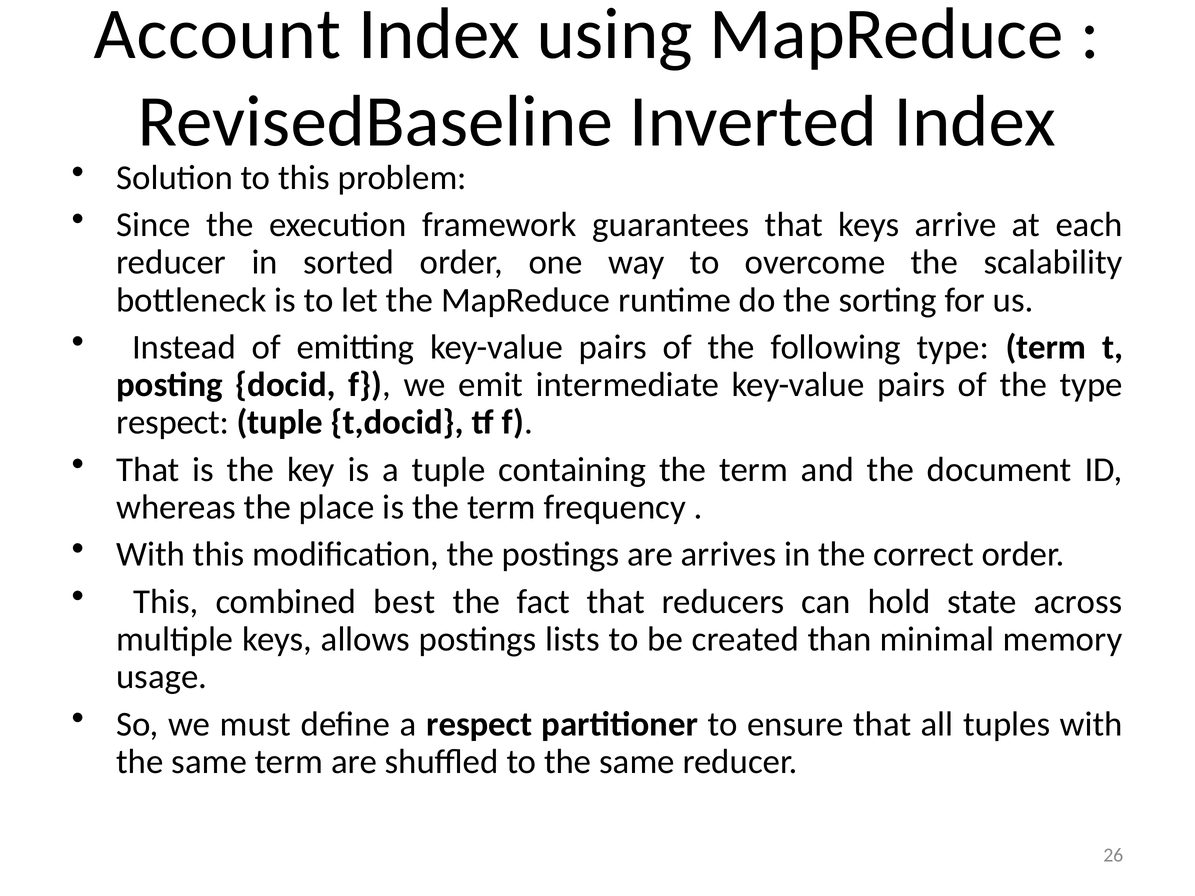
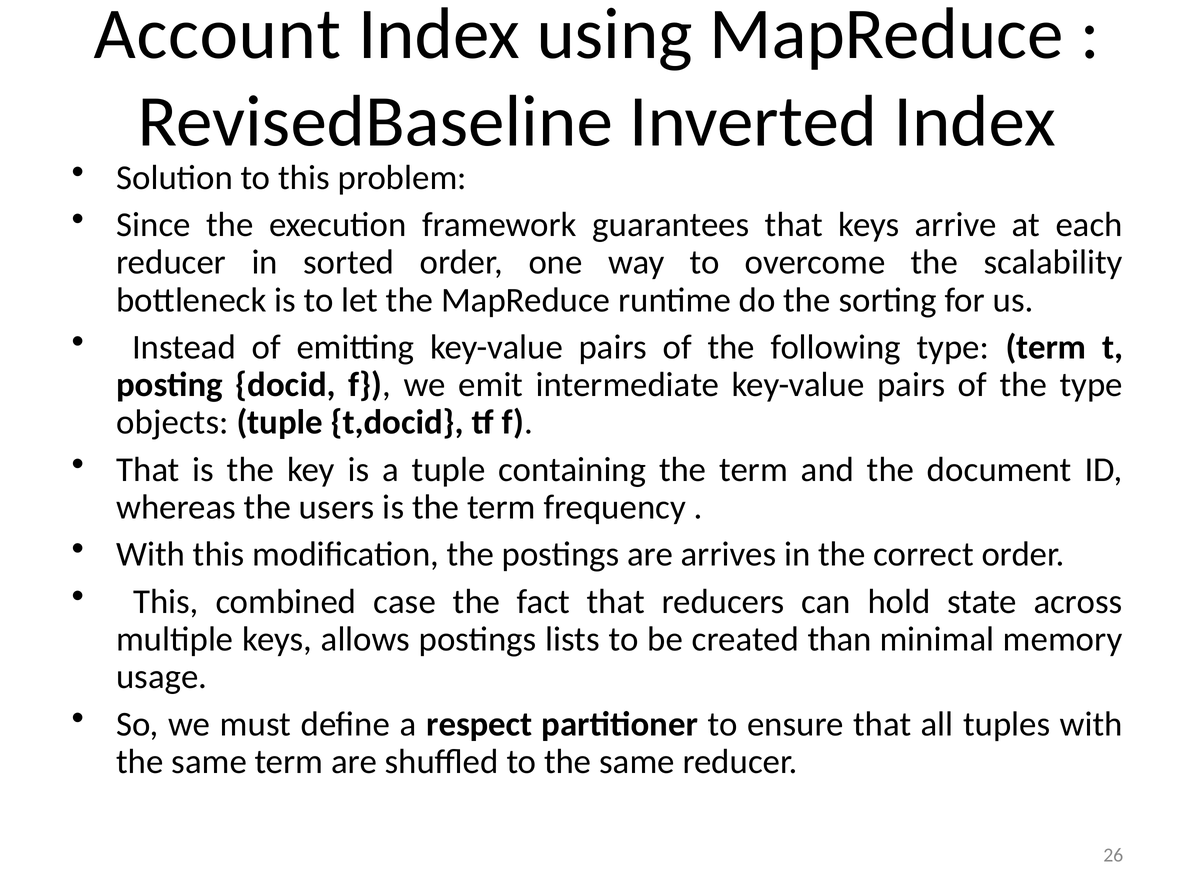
respect: respect -> objects (172, 423)
place: place -> users (337, 507)
best: best -> case (405, 602)
